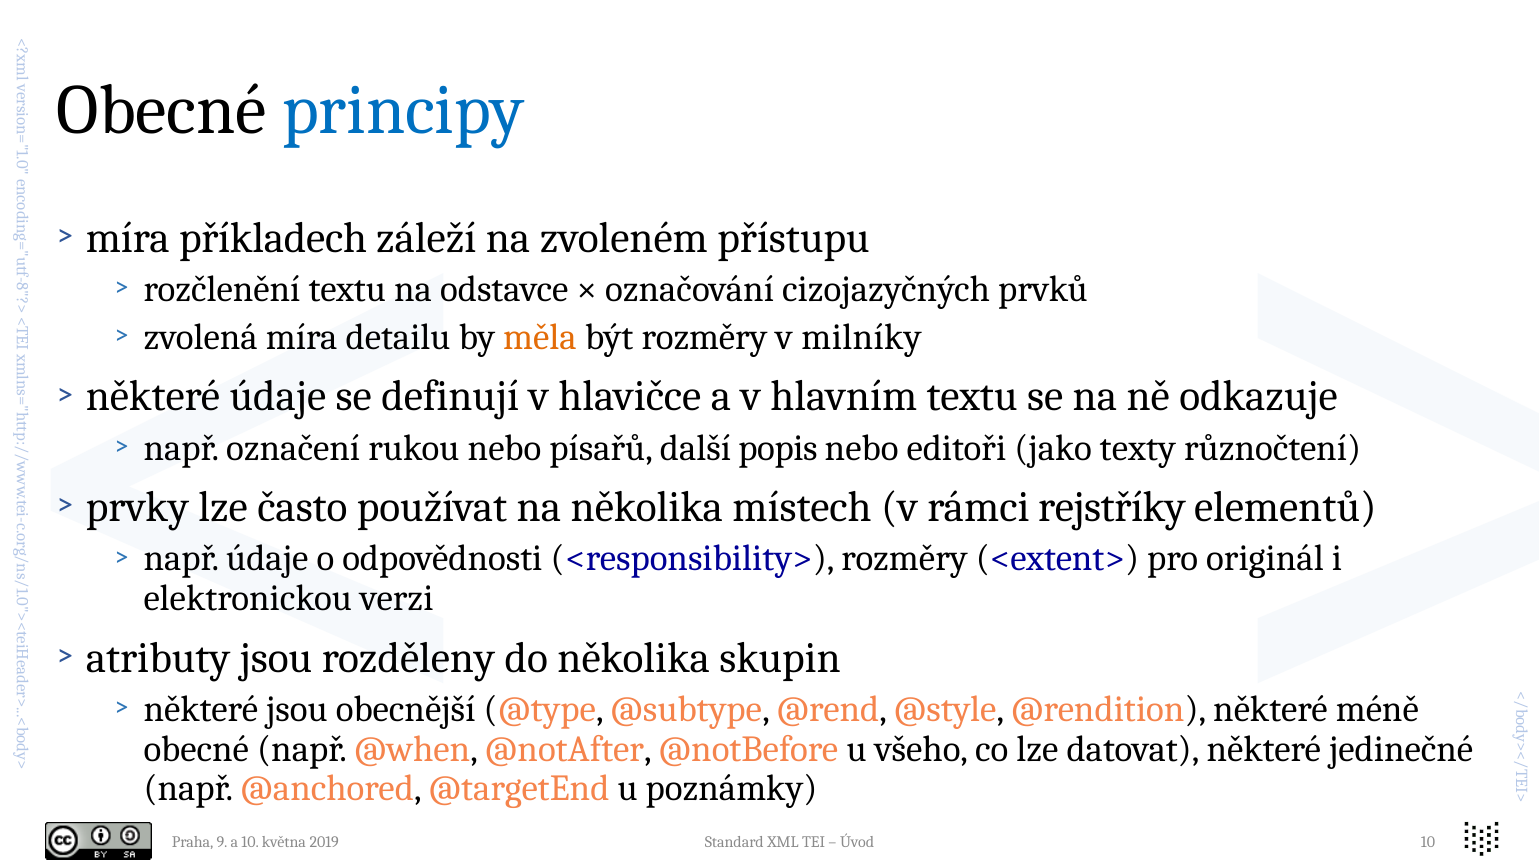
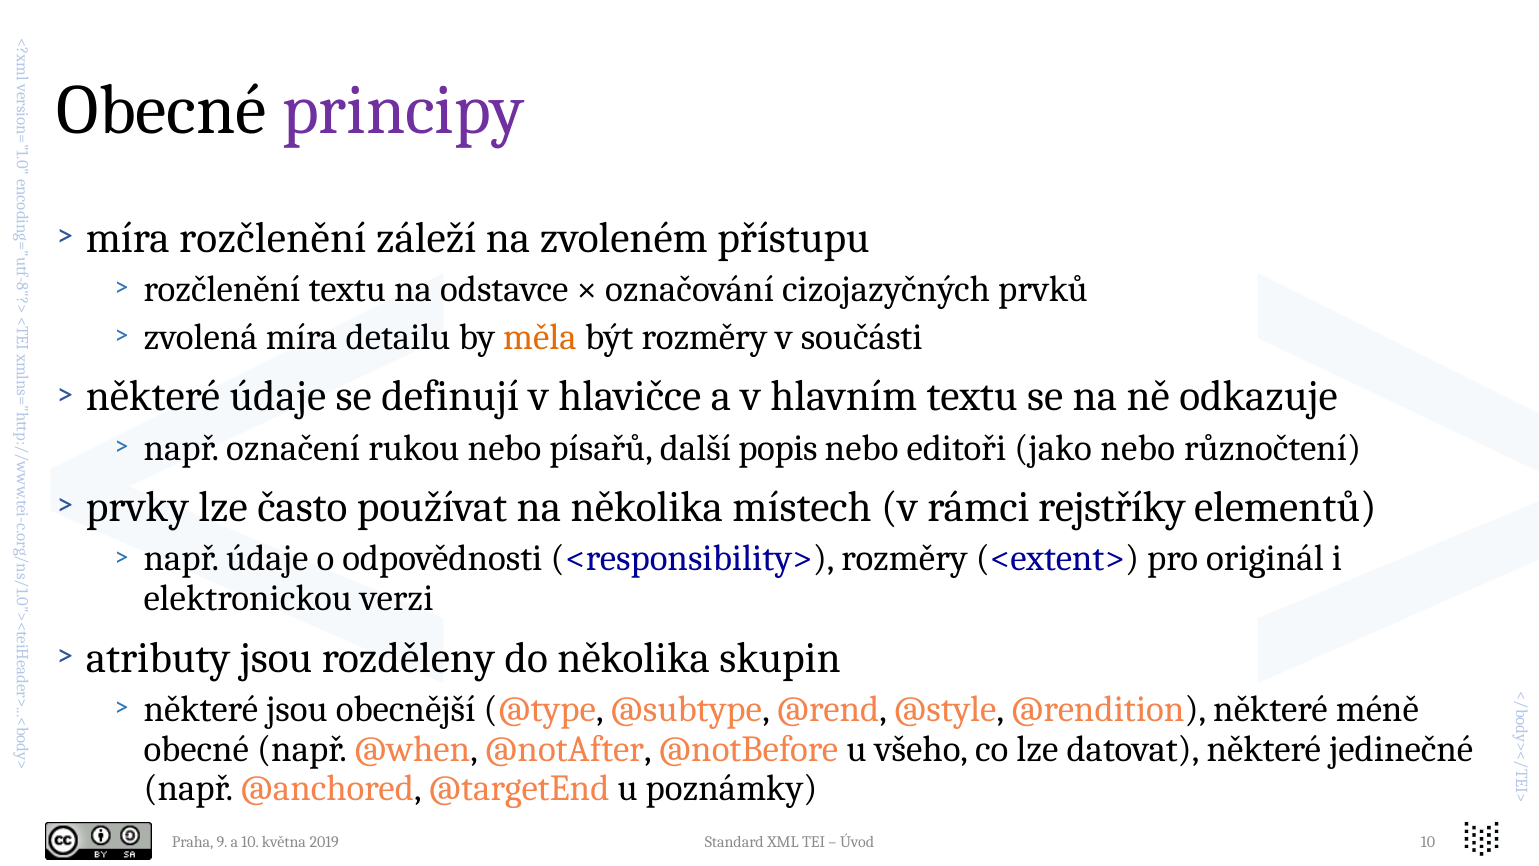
principy colour: blue -> purple (404, 110)
míra příkladech: příkladech -> rozčlenění (273, 238)
milníky: milníky -> součásti (862, 337)
jako texty: texty -> nebo (1138, 448)
